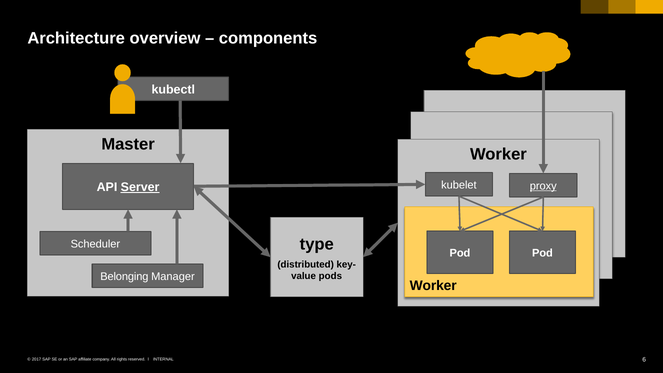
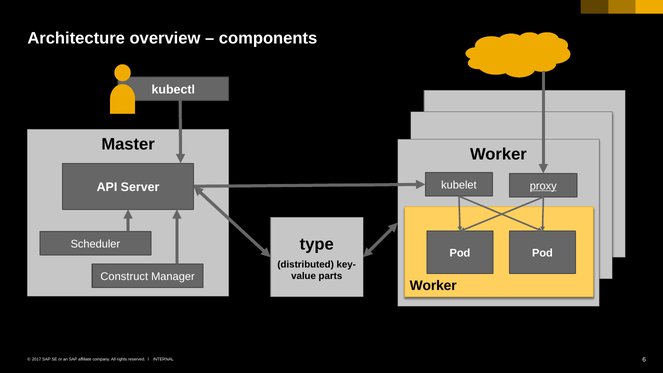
Server underline: present -> none (140, 187)
Belonging: Belonging -> Construct (124, 276)
pods: pods -> parts (330, 276)
